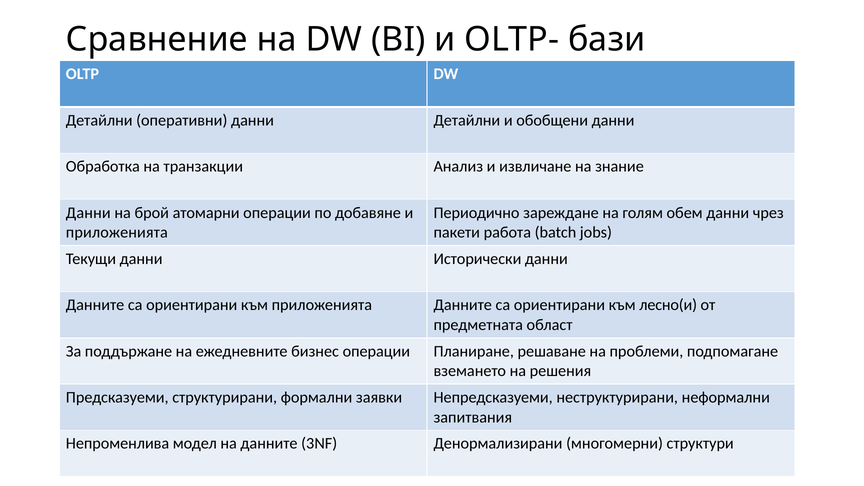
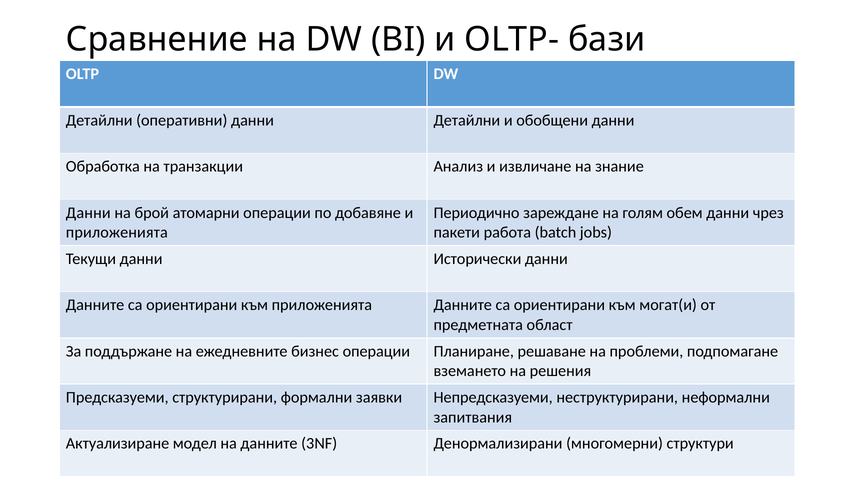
лесно(и: лесно(и -> могат(и (668, 305)
Непроменлива: Непроменлива -> Актуализиране (118, 444)
